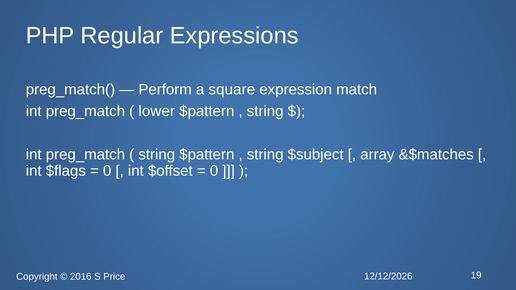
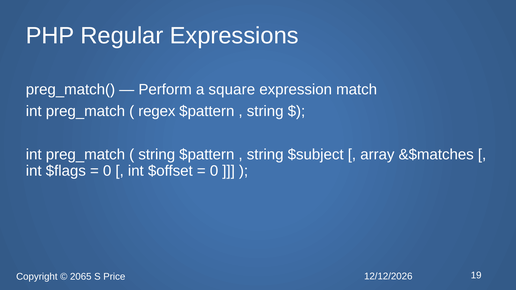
lower: lower -> regex (157, 111)
2016: 2016 -> 2065 (81, 277)
